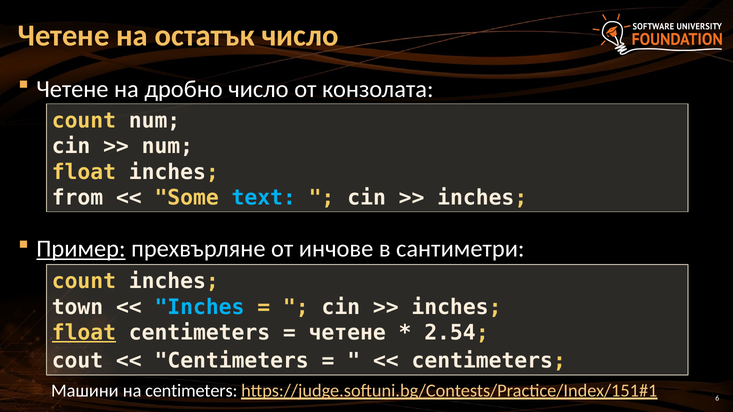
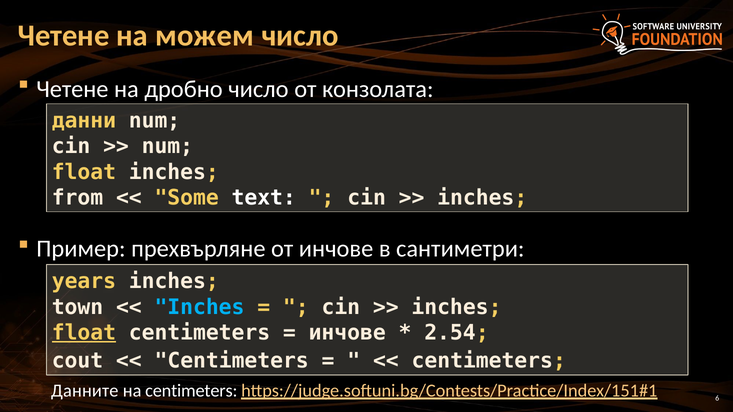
остатък: остатък -> можем (205, 36)
count: count -> данни (84, 121)
text colour: light blue -> white (264, 198)
Пример underline: present -> none (81, 249)
count: count -> years (84, 282)
четене: четене -> инчове (347, 333)
Машини: Машини -> Данните (85, 391)
